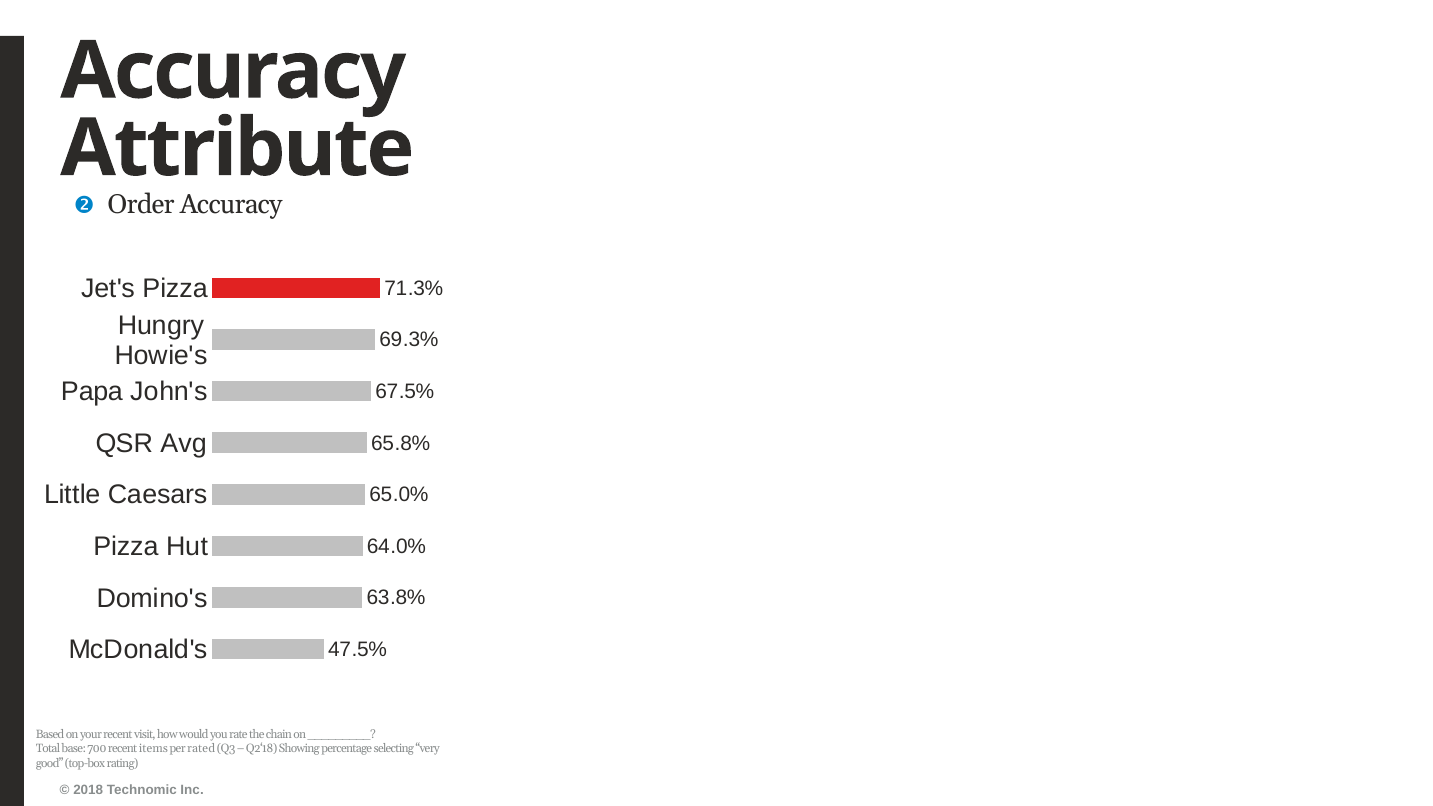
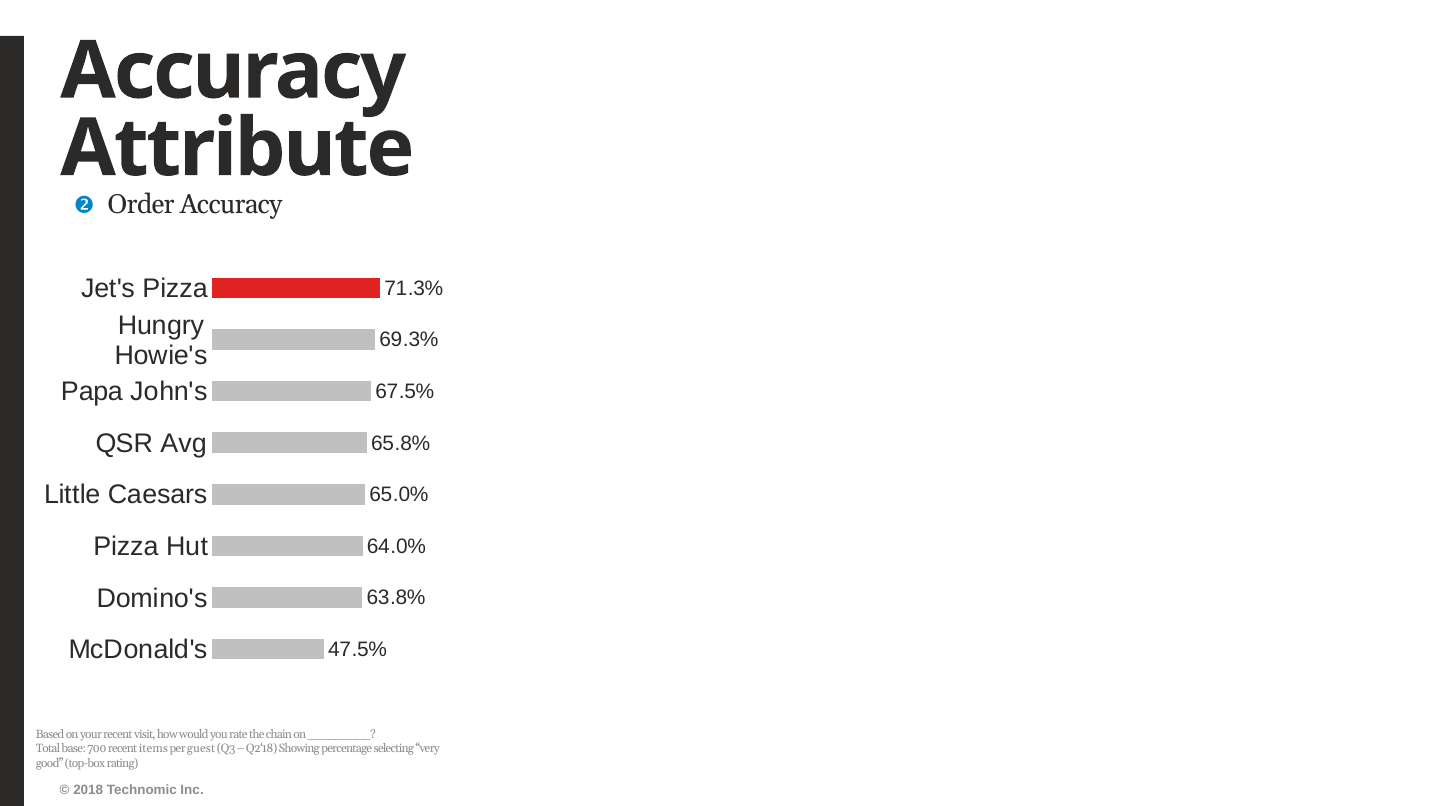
rated: rated -> guest (201, 749)
